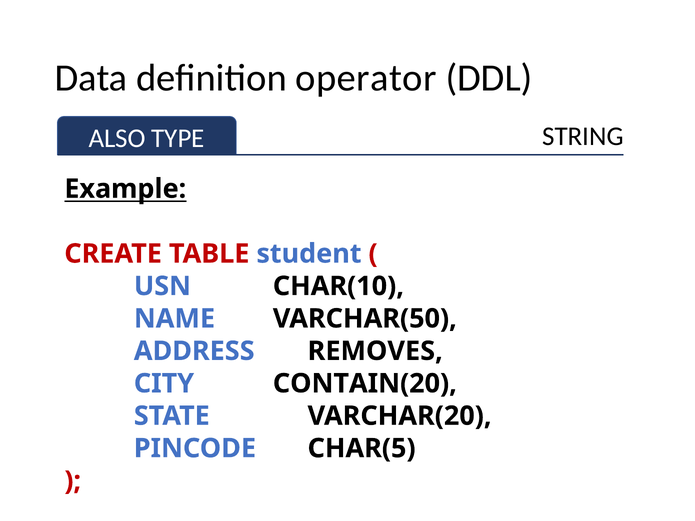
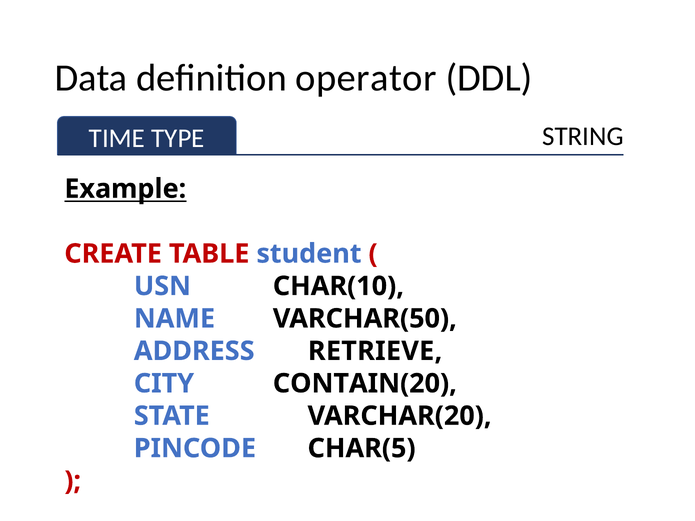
ALSO: ALSO -> TIME (117, 138)
REMOVES: REMOVES -> RETRIEVE (375, 351)
